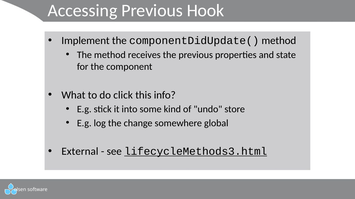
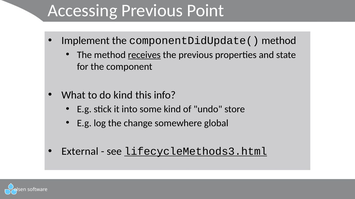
Hook: Hook -> Point (205, 11)
receives underline: none -> present (144, 55)
do click: click -> kind (123, 95)
